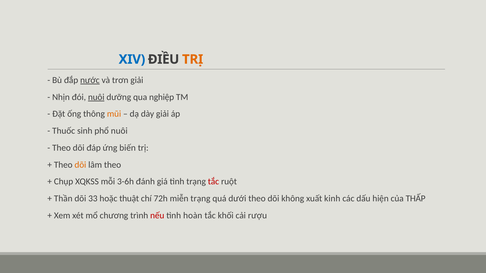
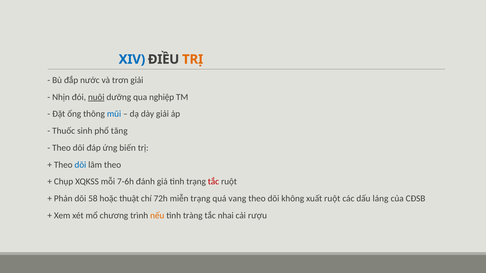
nước underline: present -> none (90, 80)
mũi colour: orange -> blue (114, 114)
phổ nuôi: nuôi -> tăng (119, 131)
dõi colour: orange -> blue (80, 165)
3-6h: 3-6h -> 7-6h (125, 182)
Thần: Thần -> Phản (63, 199)
33: 33 -> 58 (93, 199)
dưới: dưới -> vang (237, 199)
xuất kinh: kinh -> ruột (332, 199)
hiện: hiện -> láng (381, 199)
THẤP: THẤP -> CĐSB (416, 199)
nếu colour: red -> orange (157, 216)
hoàn: hoàn -> tràng (193, 216)
khối: khối -> nhai (226, 216)
